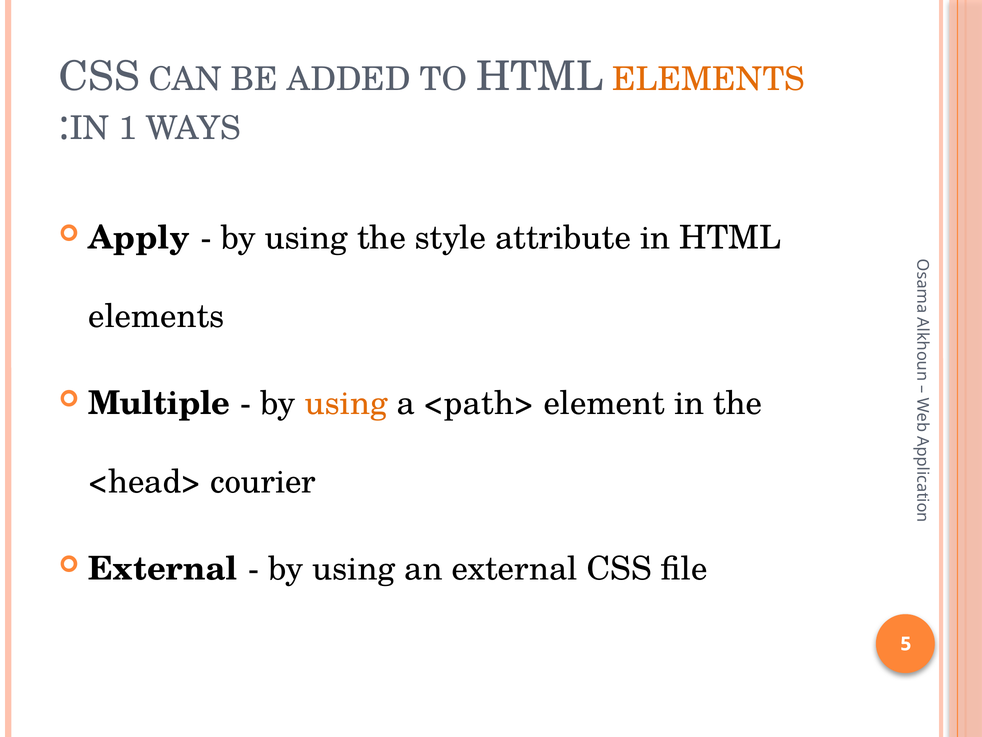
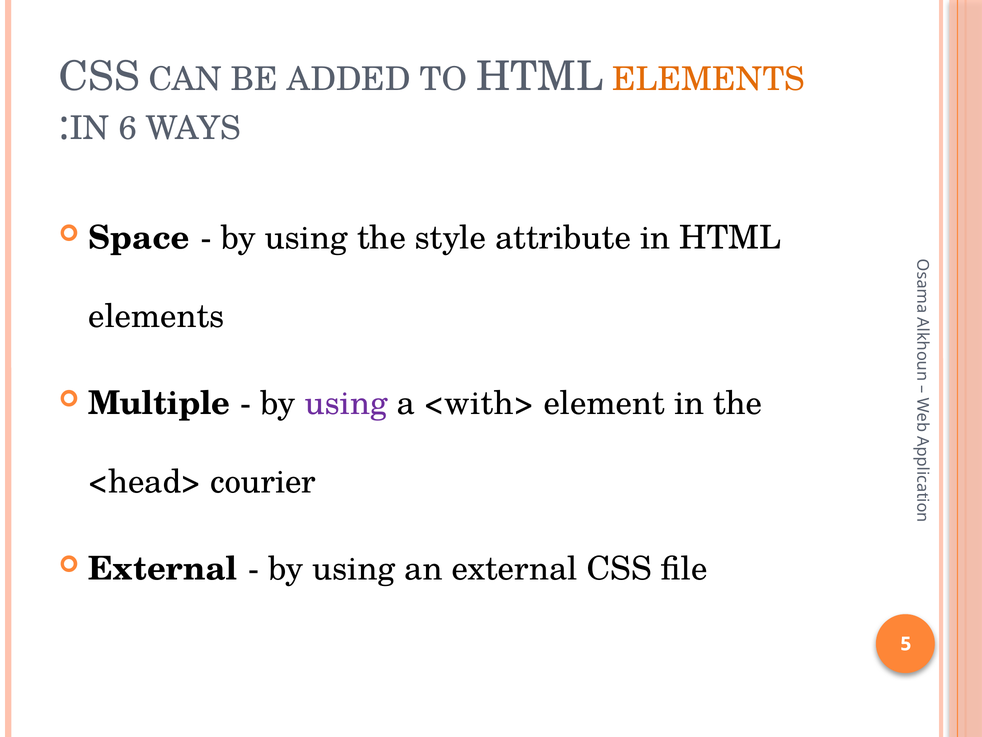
1: 1 -> 6 (128, 128)
Apply: Apply -> Space (139, 238)
using colour: orange -> purple (346, 403)
<path>: <path> -> <with> (479, 403)
